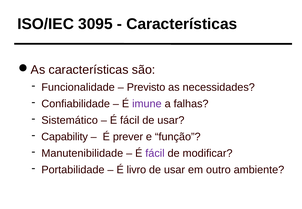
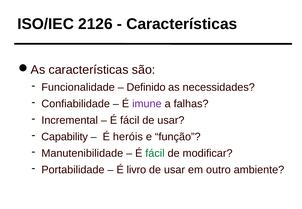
3095: 3095 -> 2126 (95, 24)
Previsto: Previsto -> Definido (146, 87)
Sistemático: Sistemático -> Incremental (70, 120)
prever: prever -> heróis (128, 137)
fácil colour: purple -> green (155, 153)
